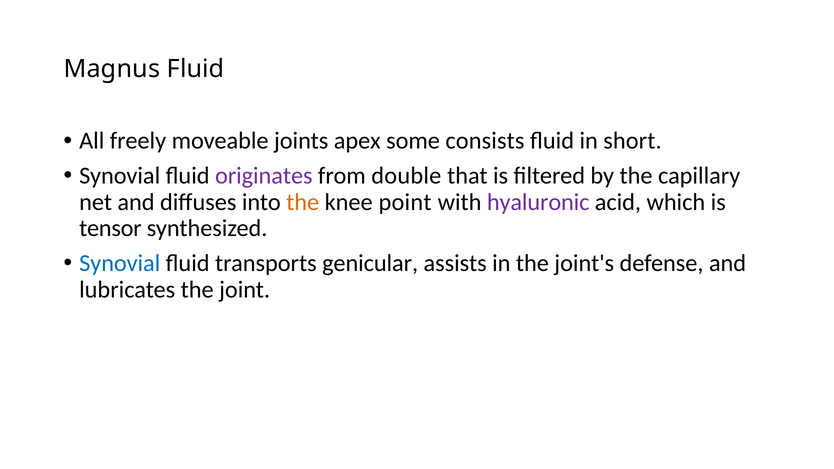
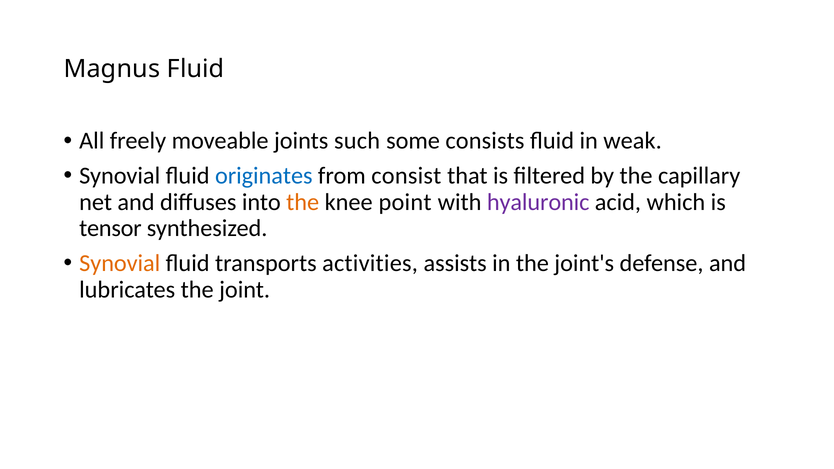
apex: apex -> such (357, 141)
short: short -> weak (633, 141)
originates colour: purple -> blue (264, 176)
double: double -> consist (406, 176)
Synovial colour: blue -> orange (120, 263)
genicular: genicular -> activities (370, 263)
